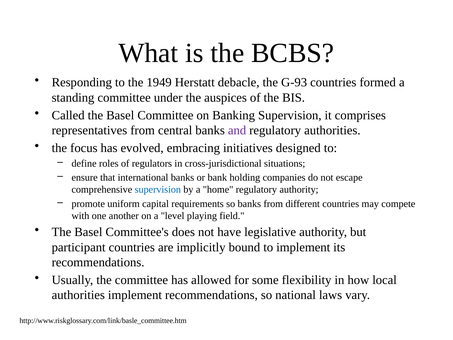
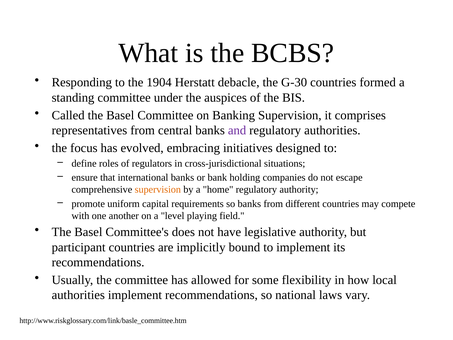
1949: 1949 -> 1904 (159, 82)
G-93: G-93 -> G-30 (294, 82)
supervision colour: blue -> orange (158, 189)
